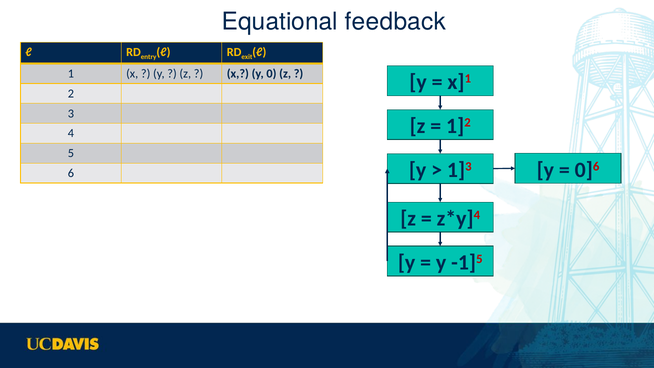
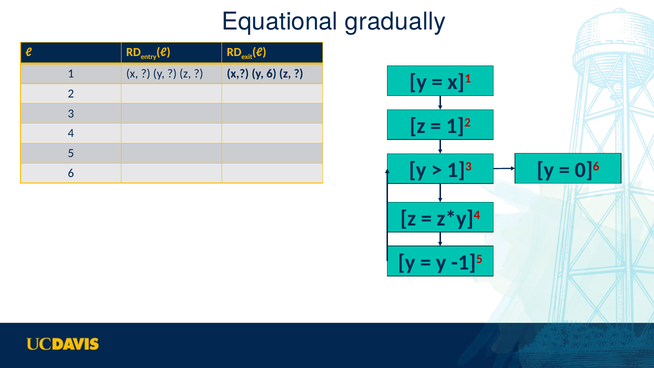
feedback: feedback -> gradually (395, 22)
y 0: 0 -> 6 (271, 74)
